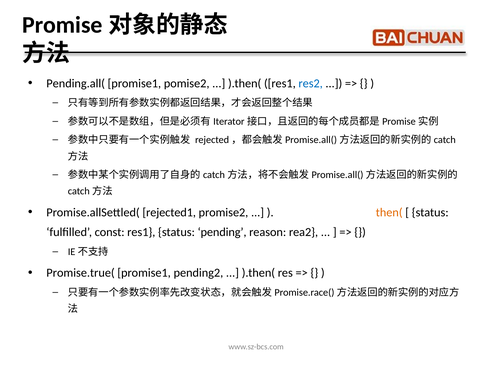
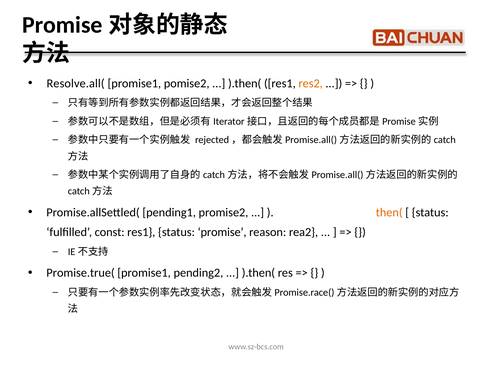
Pending.all(: Pending.all( -> Resolve.all( (76, 83)
res2 colour: blue -> orange (311, 83)
rejected1: rejected1 -> pending1 (169, 213)
pending: pending -> promise (222, 233)
